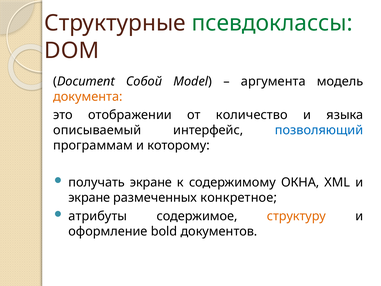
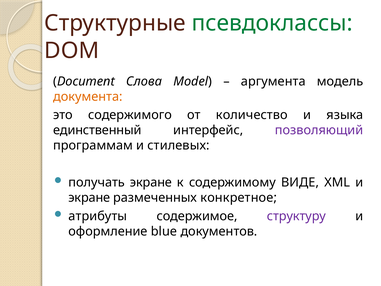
Собой: Собой -> Слова (144, 81)
отображении: отображении -> содержимого (130, 115)
описываемый: описываемый -> единственный (97, 130)
позволяющий colour: blue -> purple (319, 130)
которому: которому -> стилевых (178, 145)
ОКНА: ОКНА -> ВИДЕ (300, 182)
структуру colour: orange -> purple (296, 216)
bold: bold -> blue (164, 231)
